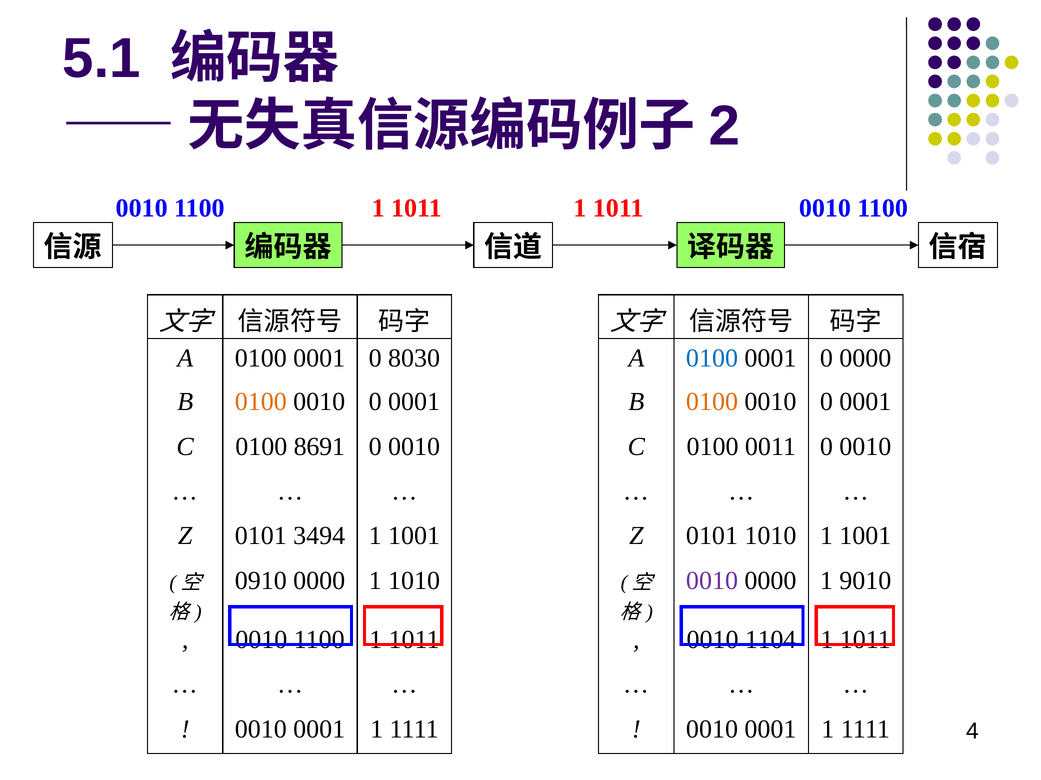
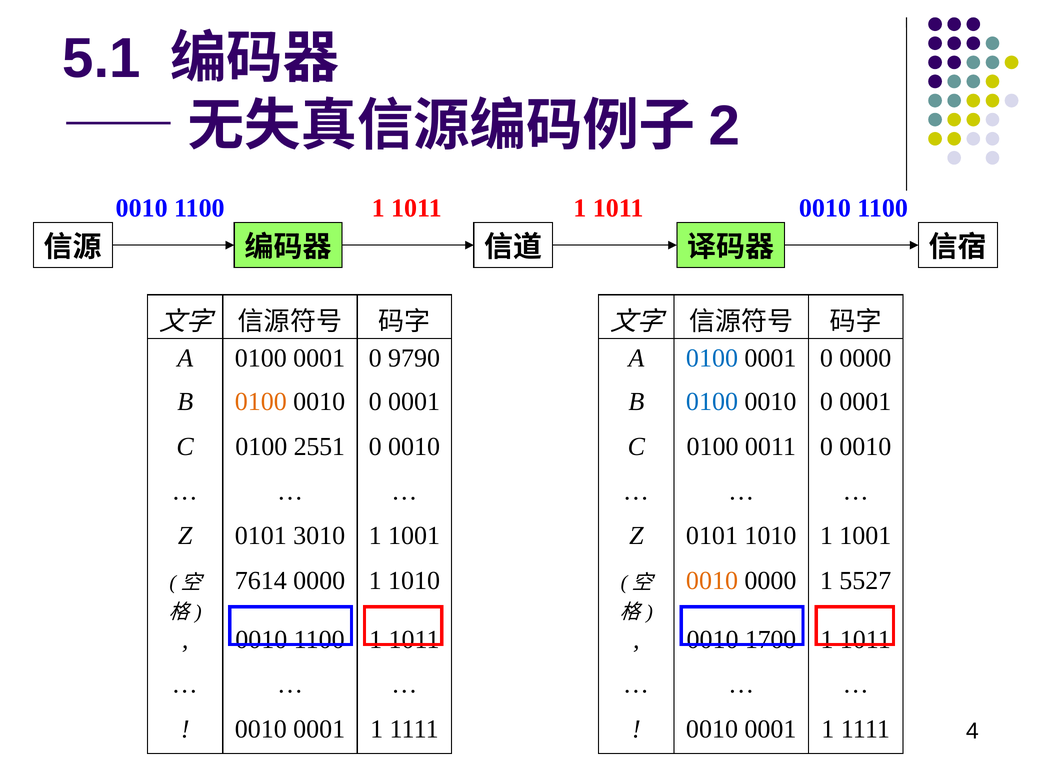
8030: 8030 -> 9790 (414, 359)
0100 colour: orange -> blue (712, 402)
8691: 8691 -> 2551 (319, 447)
3494: 3494 -> 3010 (319, 536)
0910: 0910 -> 7614 (261, 581)
0010 colour: purple -> orange (712, 581)
9010: 9010 -> 5527 (865, 581)
1104: 1104 -> 1700 (771, 640)
